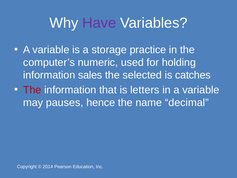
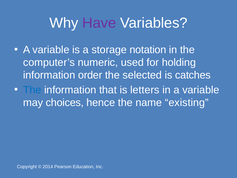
practice: practice -> notation (148, 50)
sales: sales -> order (90, 75)
The colour: red -> blue (32, 90)
pauses: pauses -> choices (65, 102)
decimal: decimal -> existing (187, 102)
